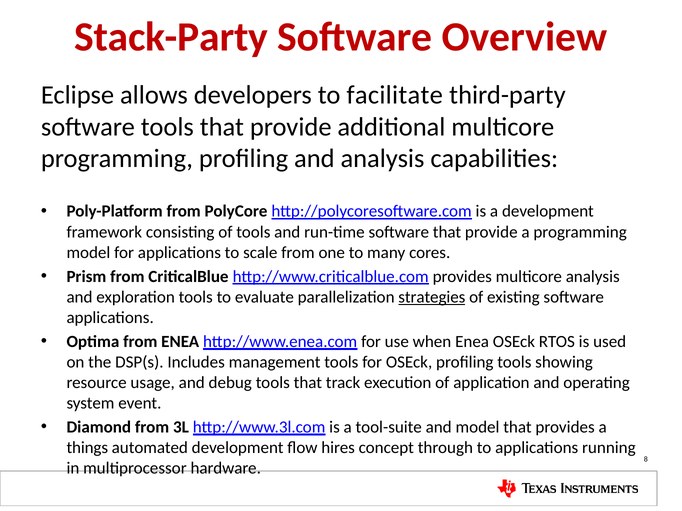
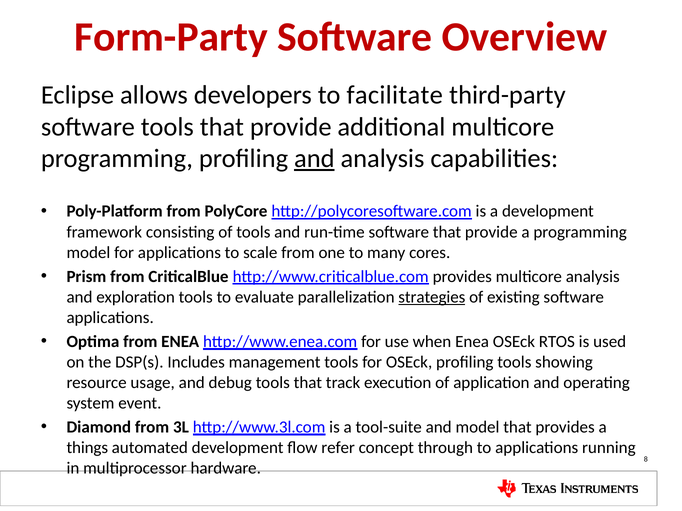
Stack-Party: Stack-Party -> Form-Party (171, 37)
and underline: none -> present (314, 159)
hires: hires -> refer (338, 448)
